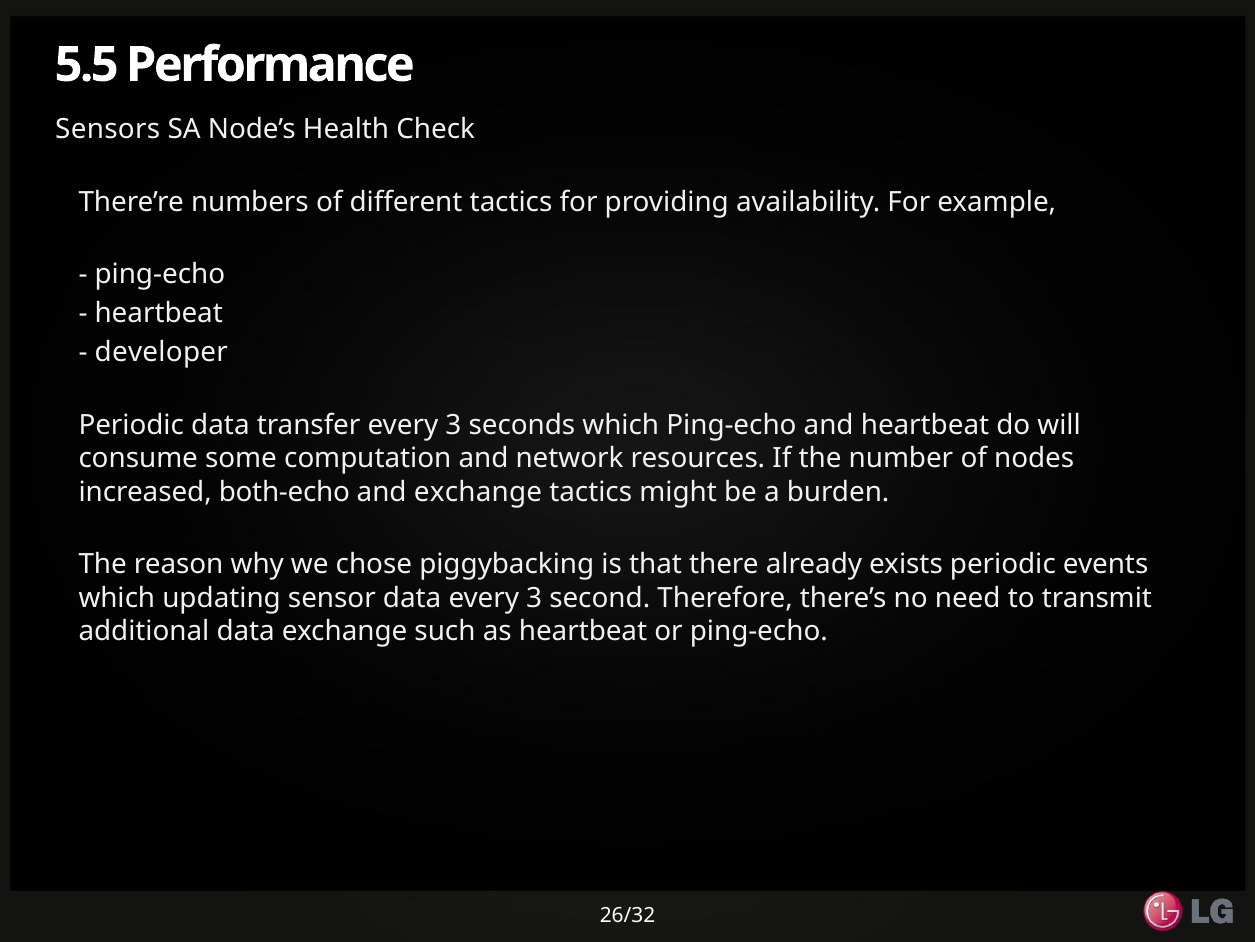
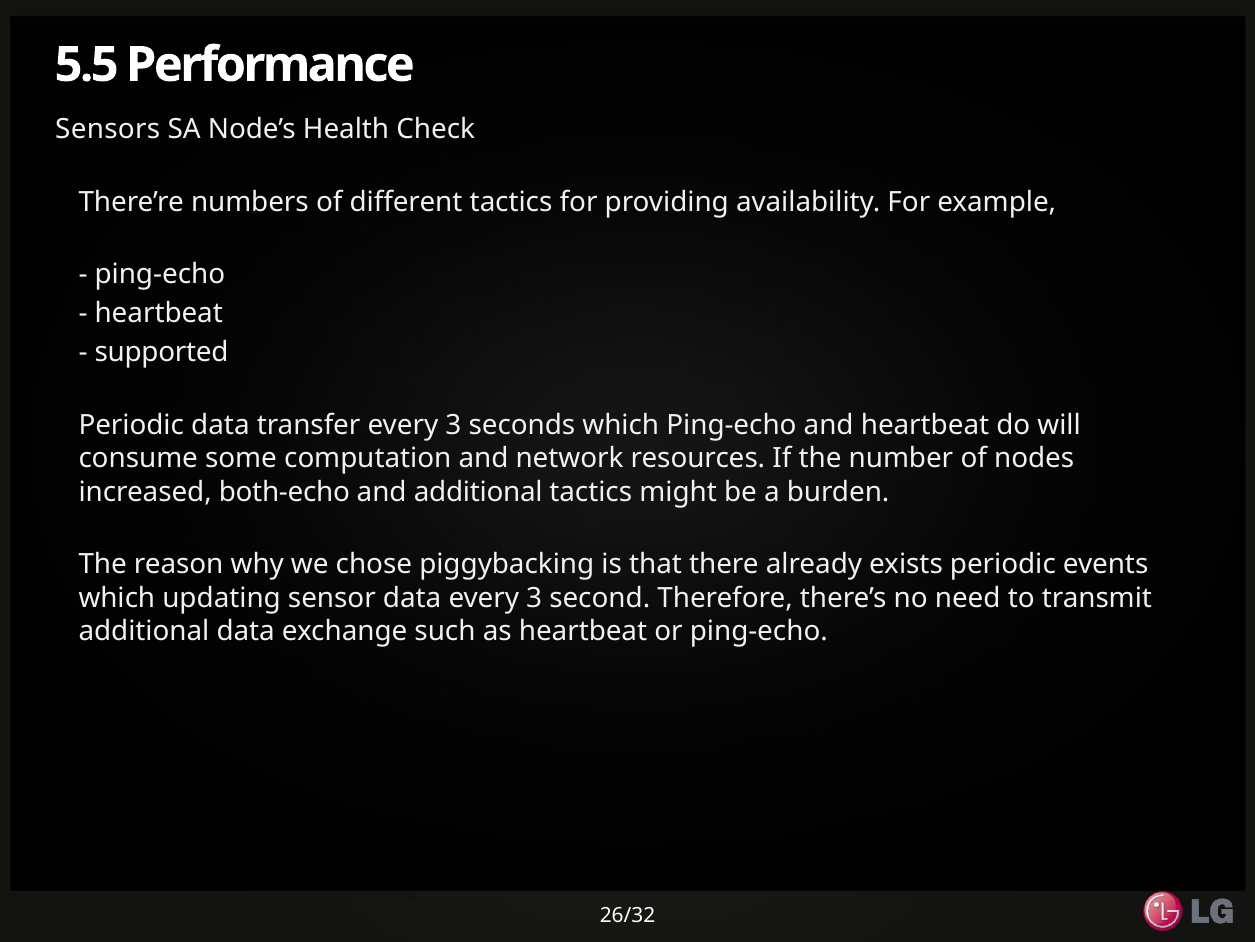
developer: developer -> supported (162, 352)
and exchange: exchange -> additional (478, 492)
